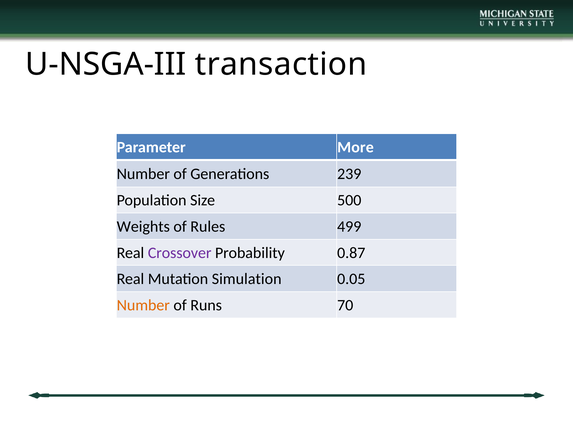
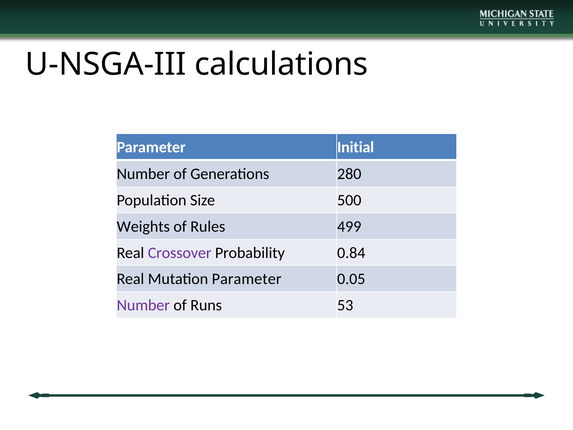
transaction: transaction -> calculations (281, 64)
More: More -> Initial (356, 147)
239: 239 -> 280 (349, 174)
0.87: 0.87 -> 0.84 (351, 253)
Mutation Simulation: Simulation -> Parameter (247, 279)
Number colour: orange -> purple (143, 305)
70: 70 -> 53 (345, 305)
